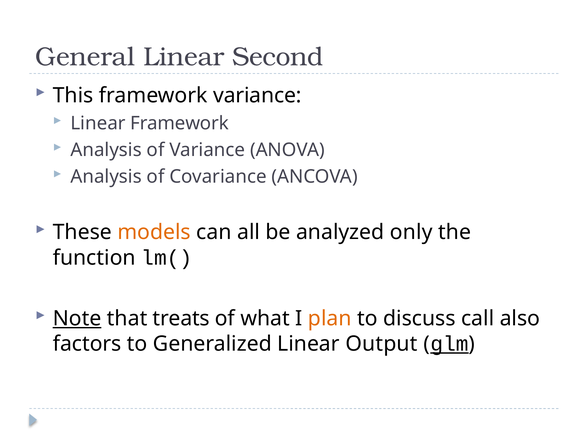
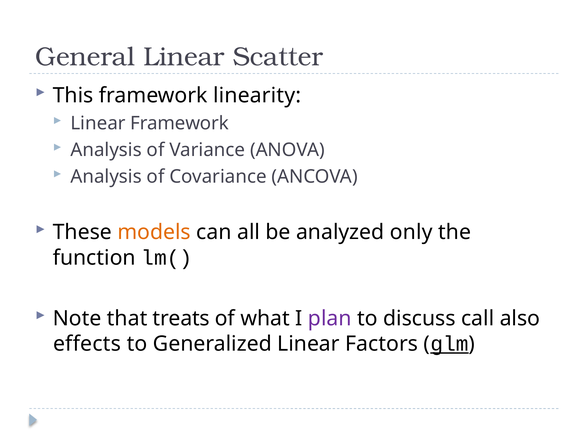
Second: Second -> Scatter (278, 57)
framework variance: variance -> linearity (257, 96)
Note underline: present -> none (77, 319)
plan colour: orange -> purple (330, 319)
factors: factors -> effects (87, 344)
Output: Output -> Factors (382, 344)
